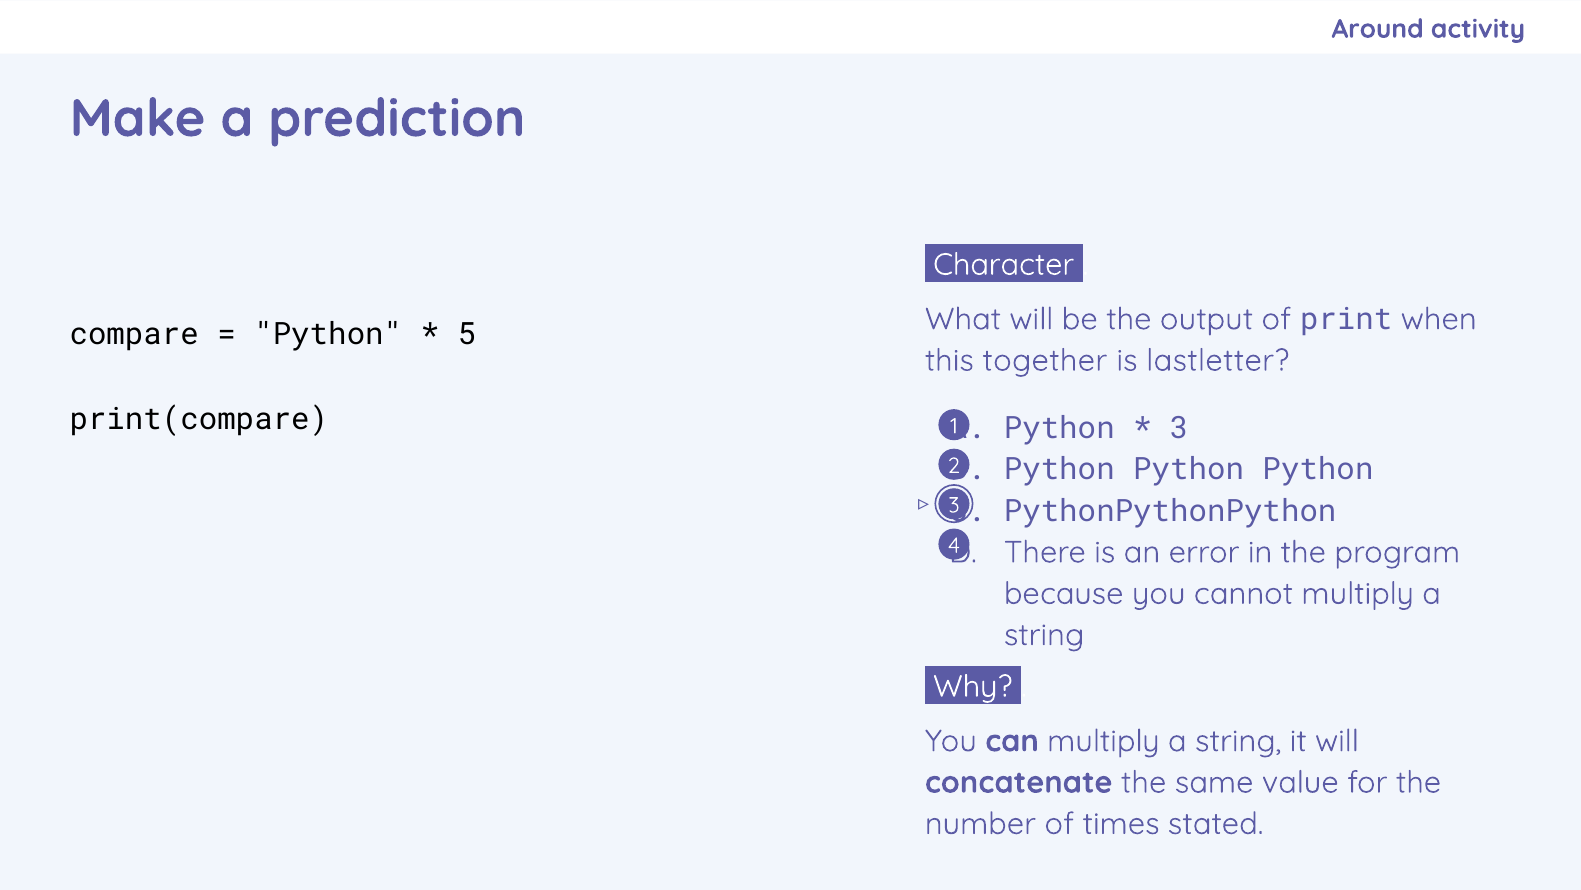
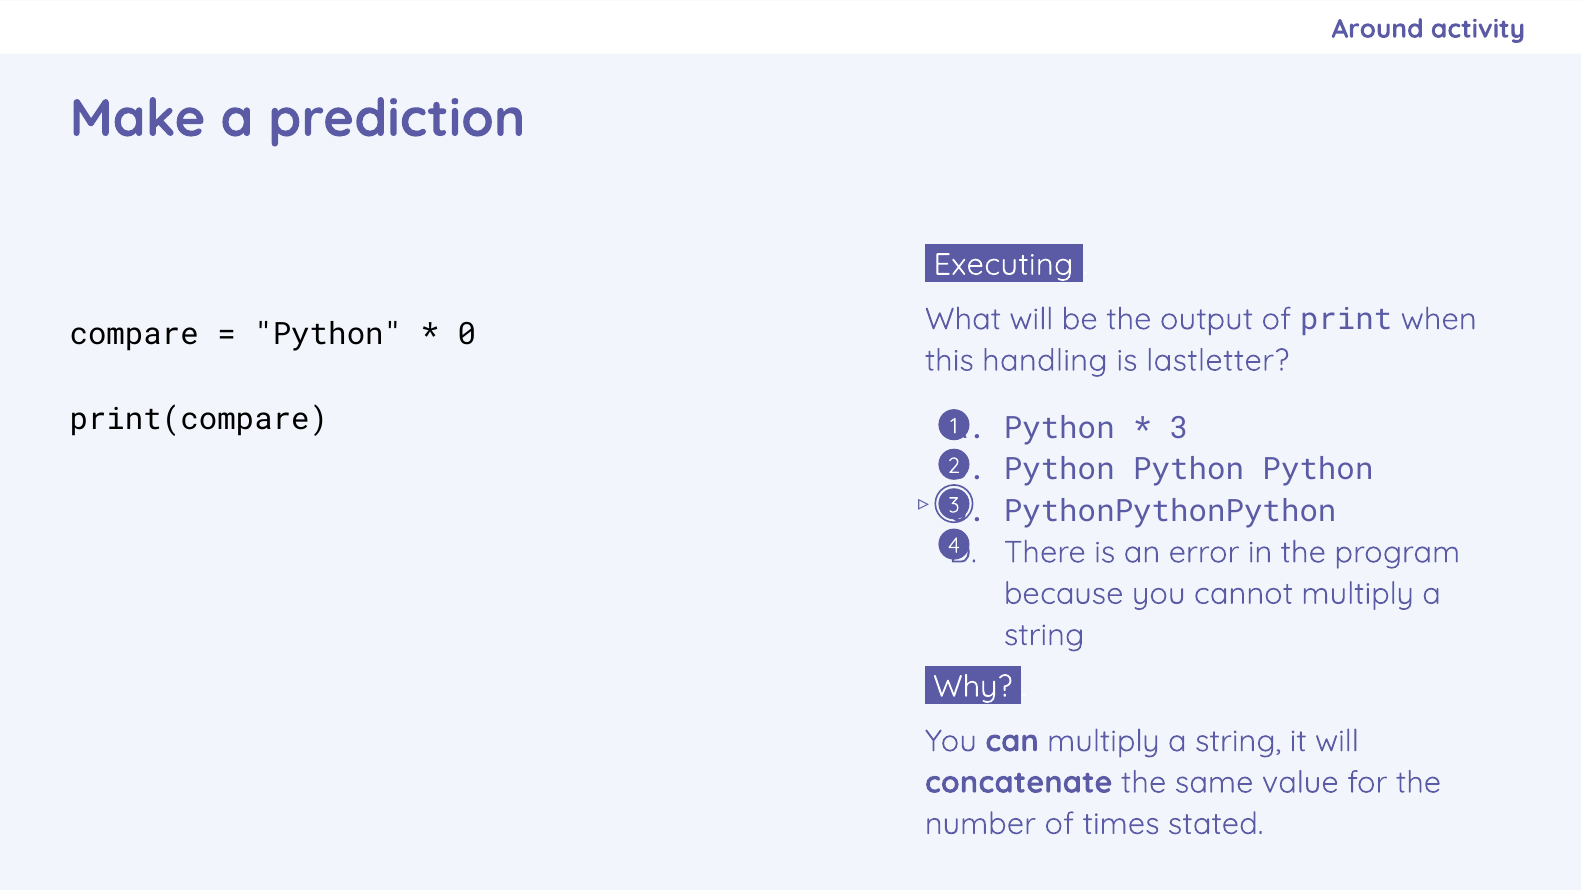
Character: Character -> Executing (1003, 264)
5: 5 -> 0 (467, 334)
together: together -> handling (1045, 360)
